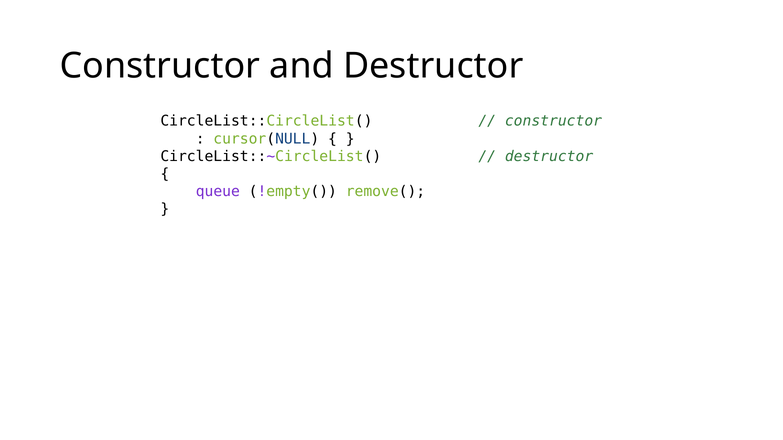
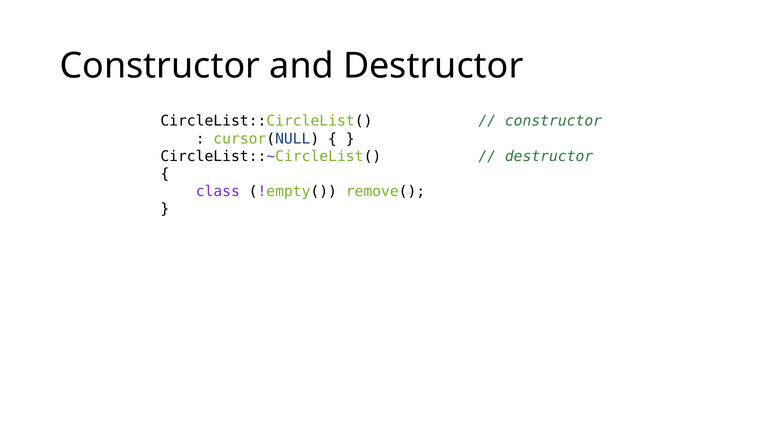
queue: queue -> class (218, 192)
